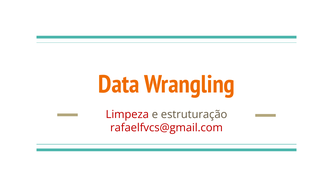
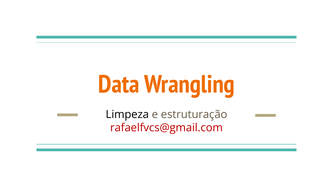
Limpeza colour: red -> black (127, 115)
